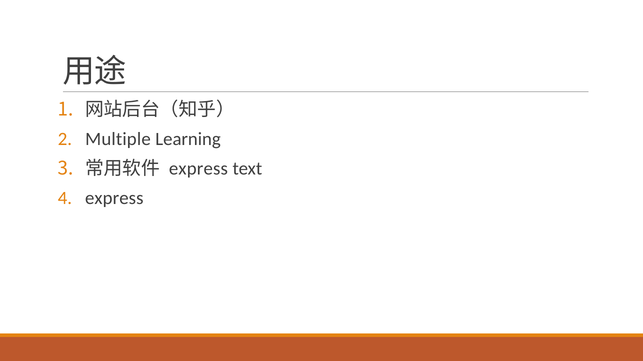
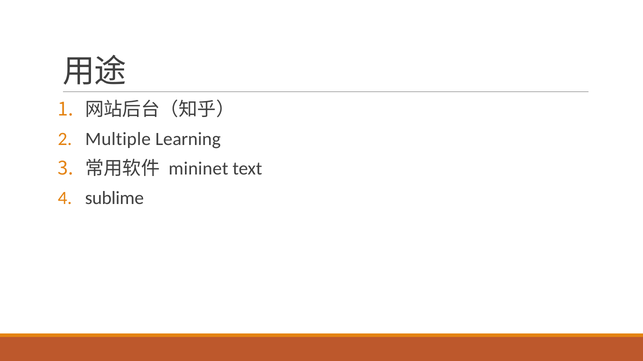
express: express -> mininet (198, 169)
express: express -> sublime (114, 199)
